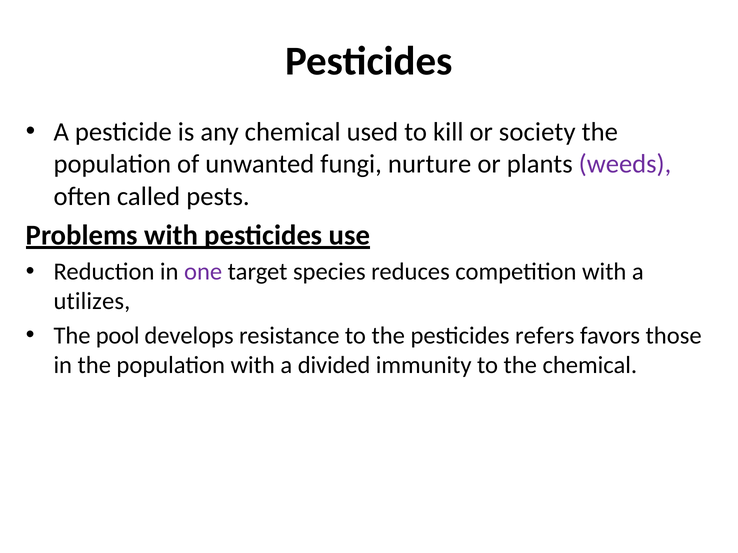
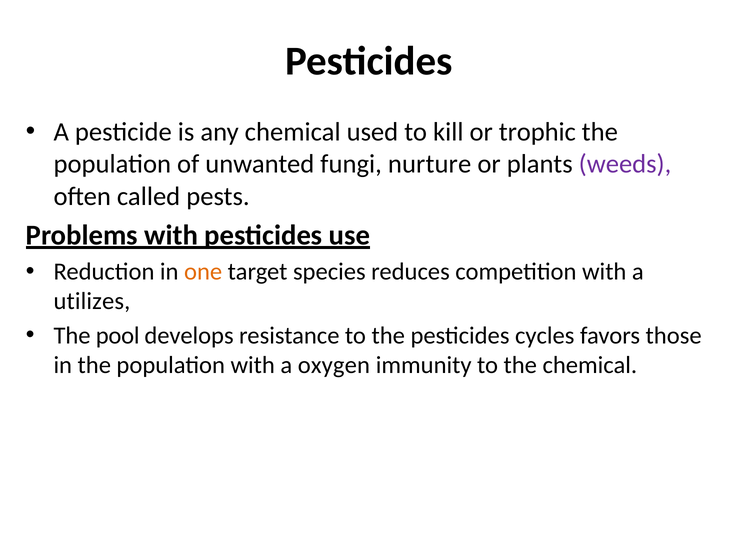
society: society -> trophic (537, 132)
one colour: purple -> orange (203, 272)
refers: refers -> cycles (545, 336)
divided: divided -> oxygen (334, 366)
